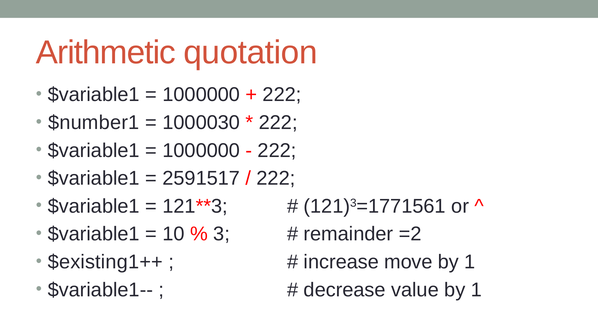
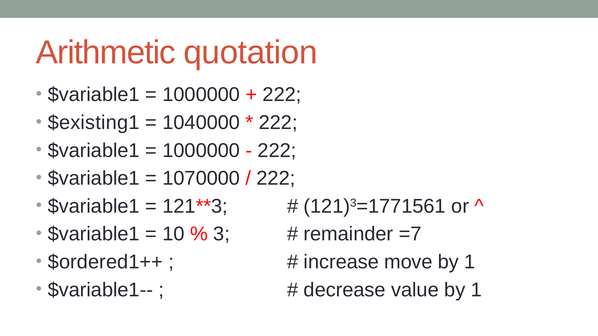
$number1: $number1 -> $existing1 (94, 123)
1000030: 1000030 -> 1040000 (201, 123)
2591517: 2591517 -> 1070000 (201, 179)
=2: =2 -> =7 (410, 234)
$existing1++: $existing1++ -> $ordered1++ (105, 262)
